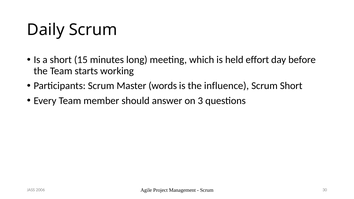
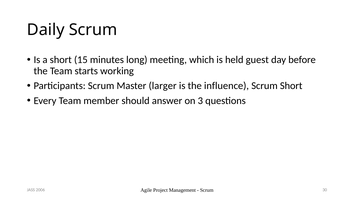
effort: effort -> guest (257, 60)
words: words -> larger (163, 86)
